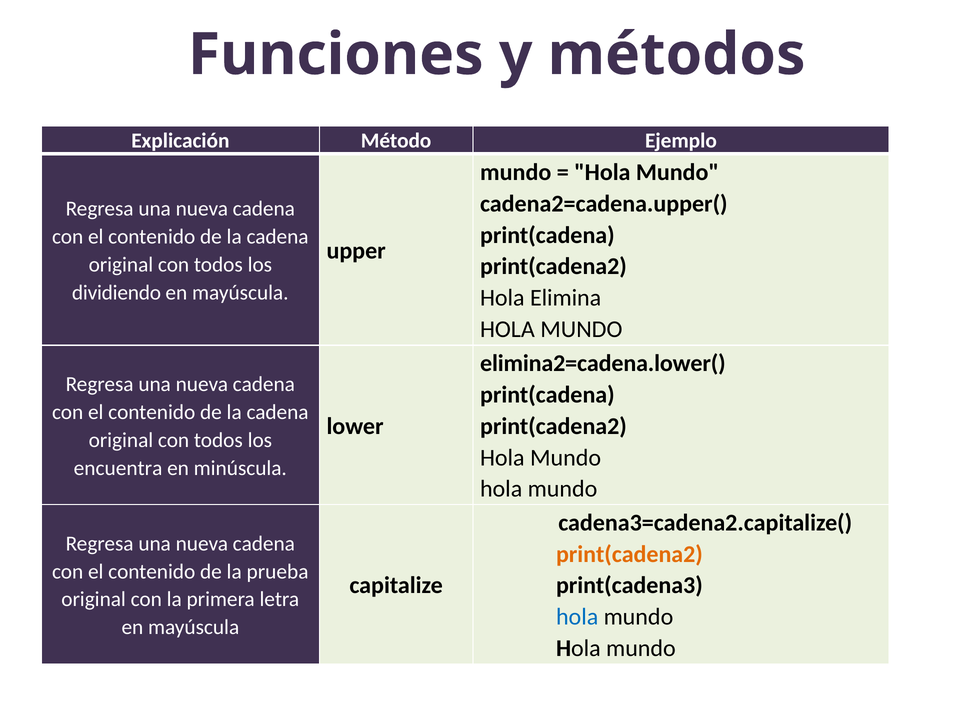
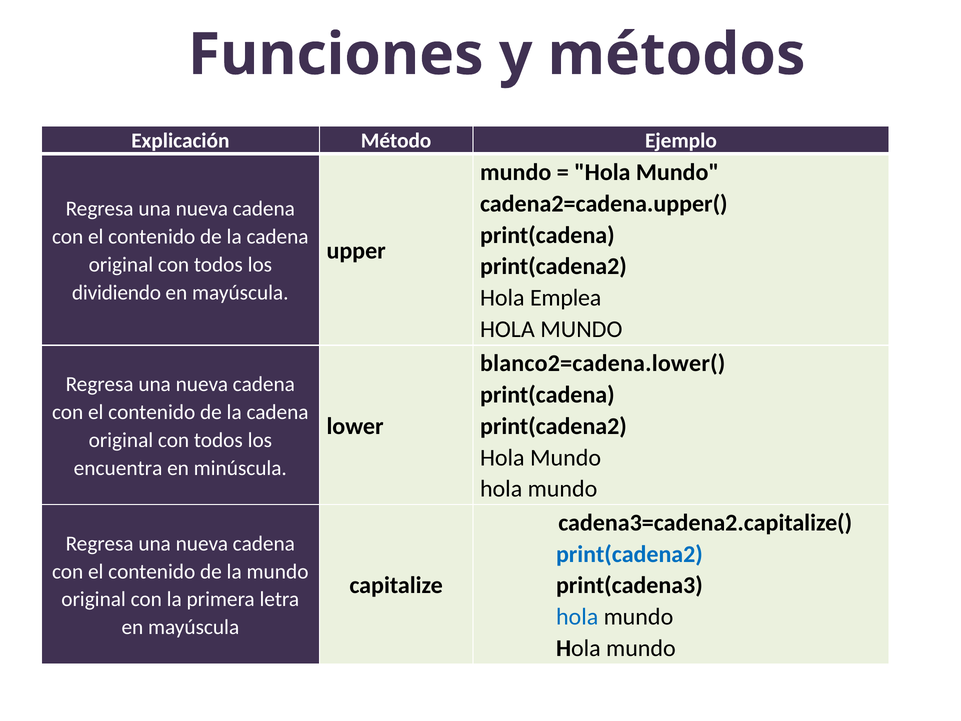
Elimina: Elimina -> Emplea (566, 298)
elimina2=cadena.lower(: elimina2=cadena.lower( -> blanco2=cadena.lower( (603, 363)
print(cadena2 colour: orange -> blue (629, 554)
la prueba: prueba -> mundo (278, 571)
